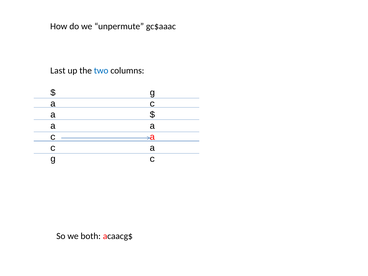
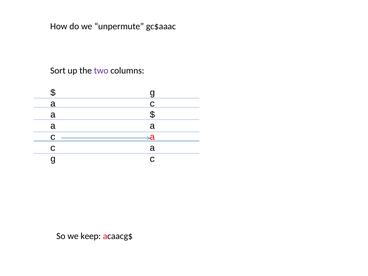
Last: Last -> Sort (58, 71)
two colour: blue -> purple (101, 71)
both: both -> keep (91, 236)
